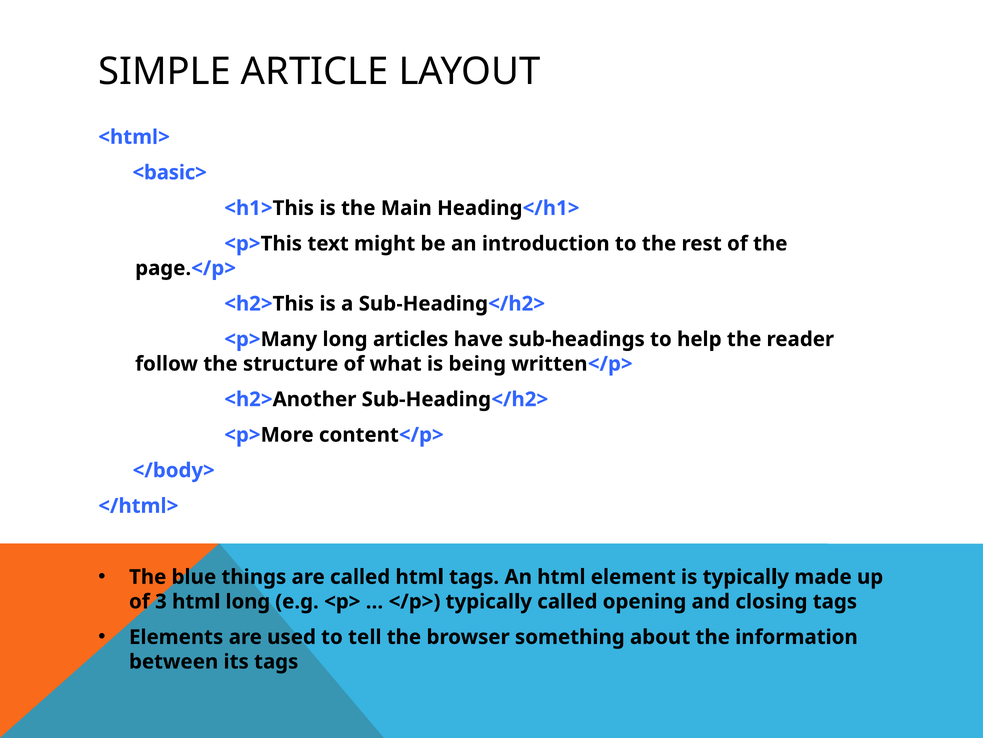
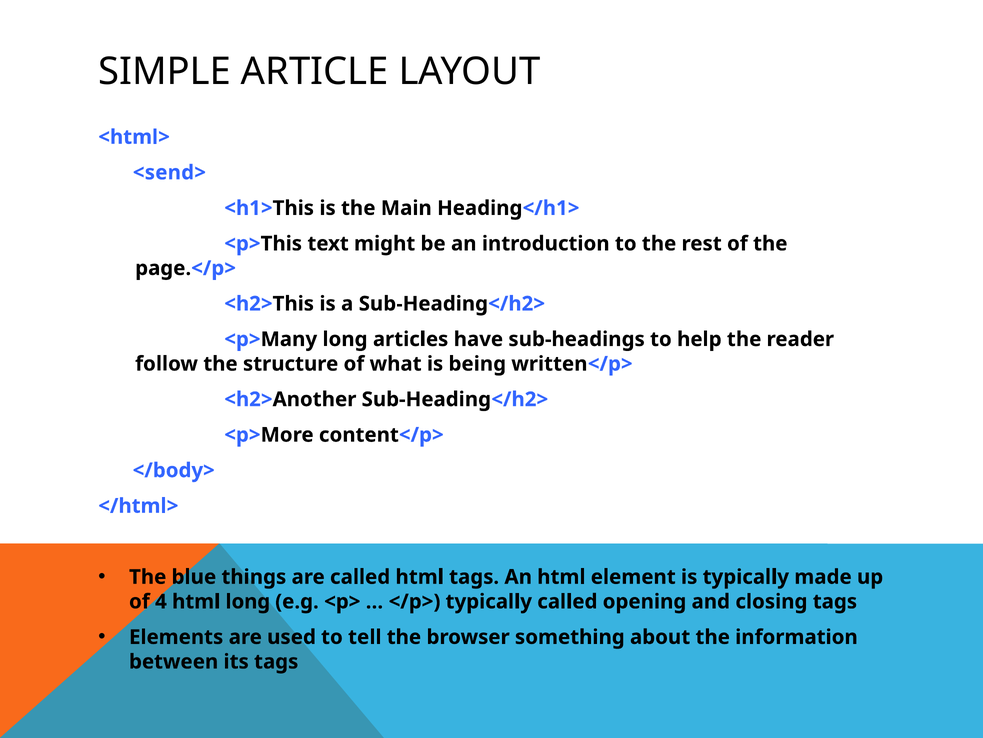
<basic>: <basic> -> <send> (169, 172)
3: 3 -> 4 (161, 601)
